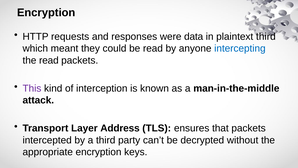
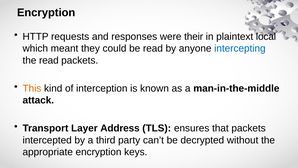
data: data -> their (194, 36)
plaintext third: third -> local (266, 36)
This colour: purple -> orange (32, 88)
